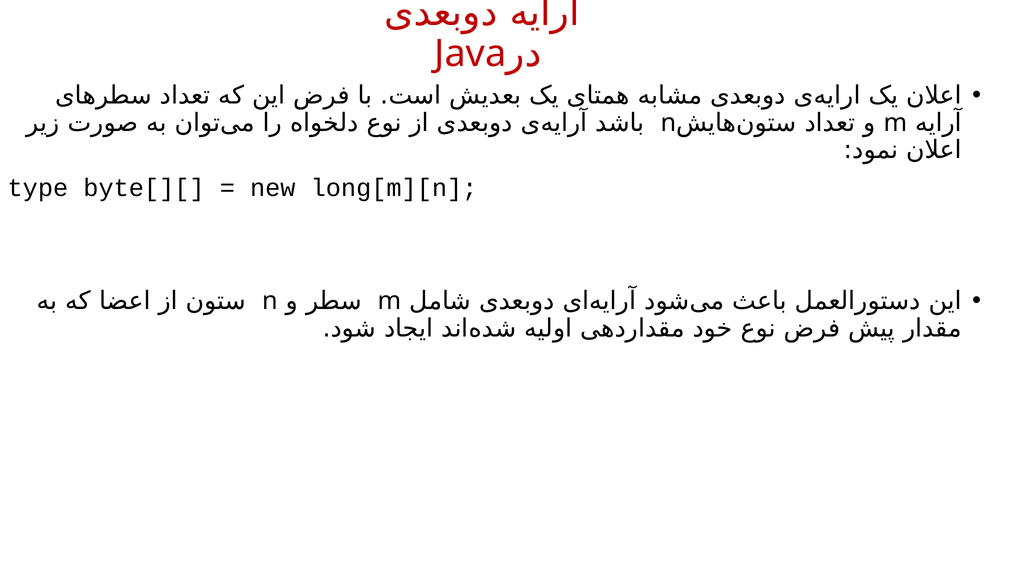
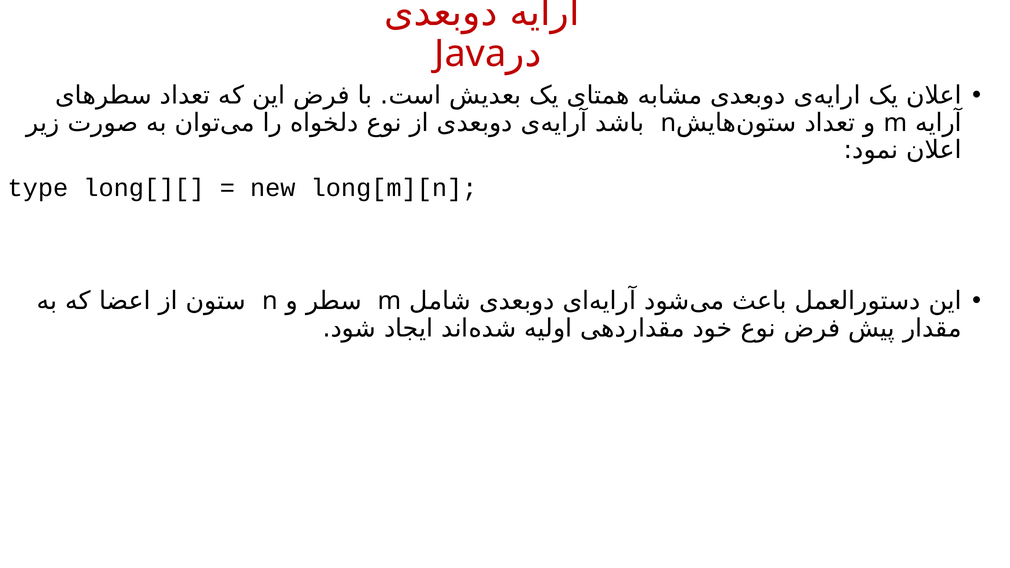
byte[][: byte[][ -> long[][ (144, 188)
